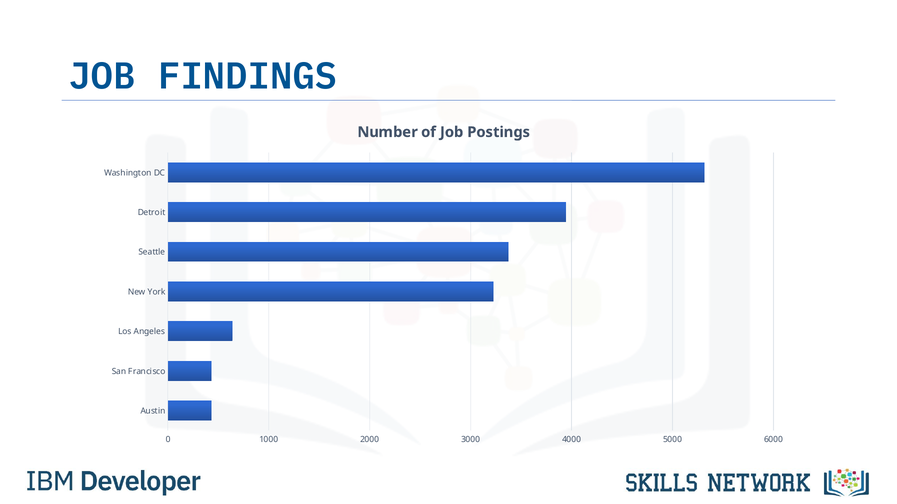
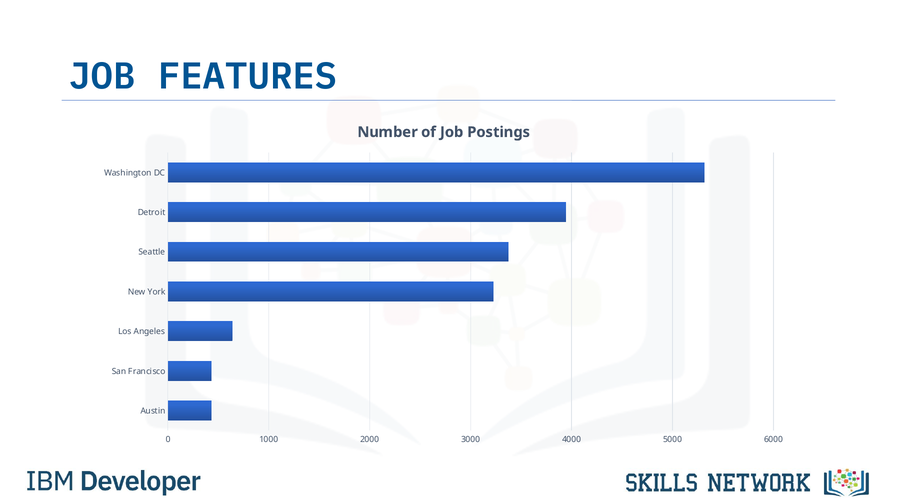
FINDINGS: FINDINGS -> FEATURES (248, 77)
